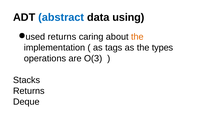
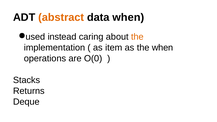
abstract colour: blue -> orange (61, 17)
data using: using -> when (128, 17)
returns: returns -> instead (62, 37)
tags: tags -> item (114, 48)
the types: types -> when (163, 48)
O(3: O(3 -> O(0 (93, 58)
